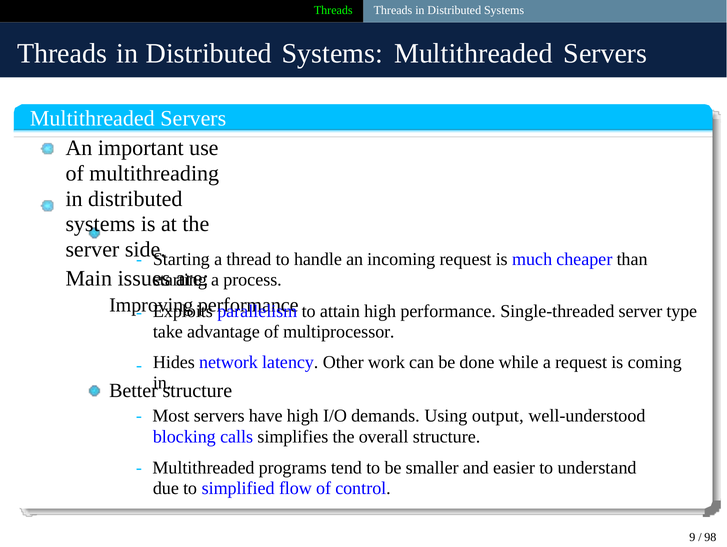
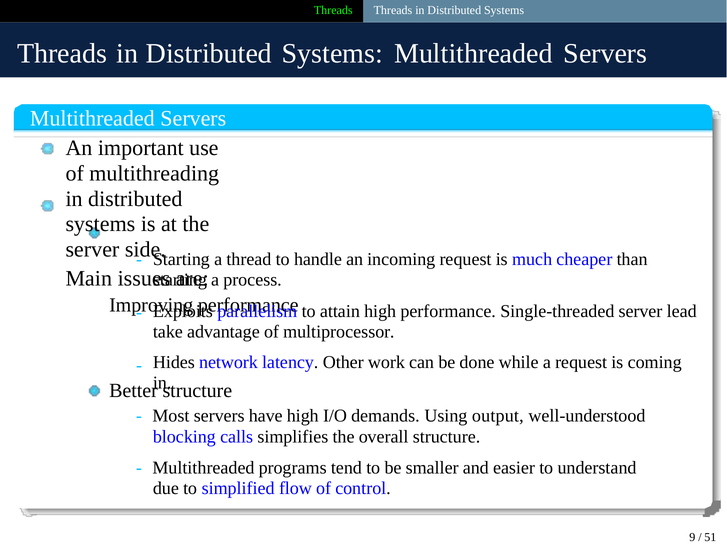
type: type -> lead (682, 311)
98: 98 -> 51 (710, 537)
